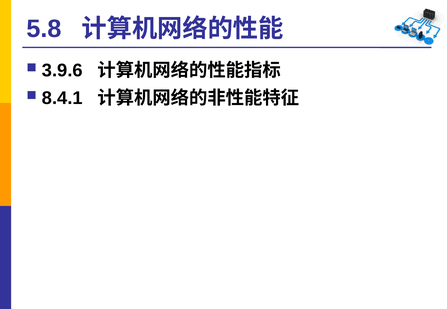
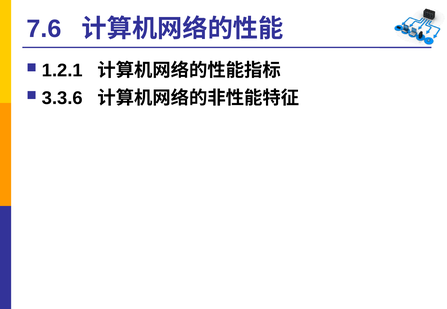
5.8: 5.8 -> 7.6 (44, 29)
3.9.6: 3.9.6 -> 1.2.1 (62, 71)
8.4.1: 8.4.1 -> 3.3.6 (62, 98)
